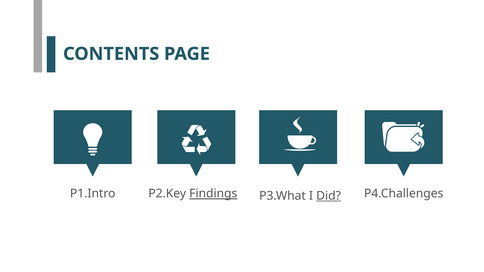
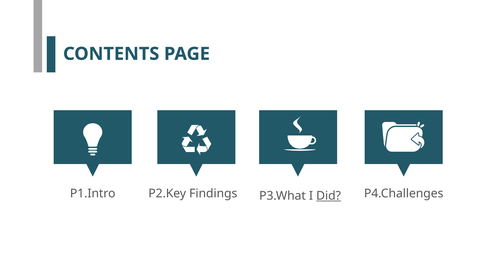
Findings underline: present -> none (213, 194)
